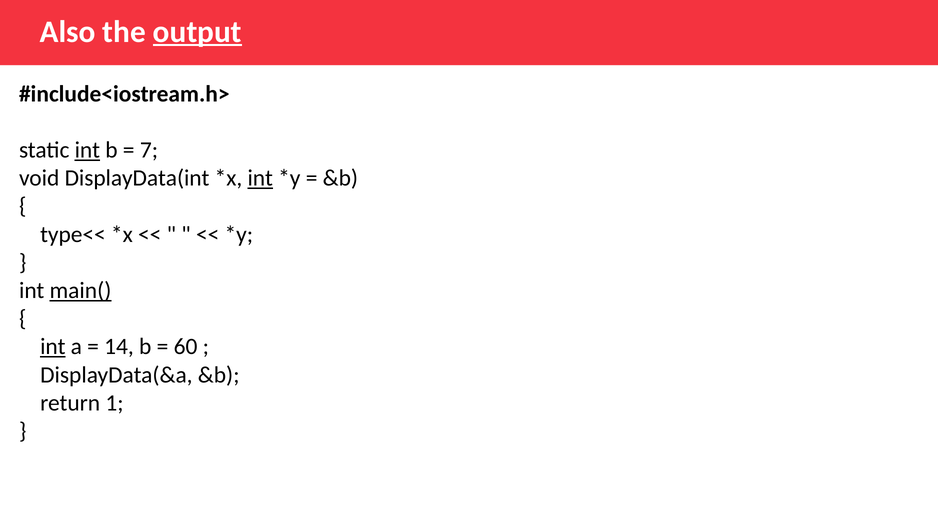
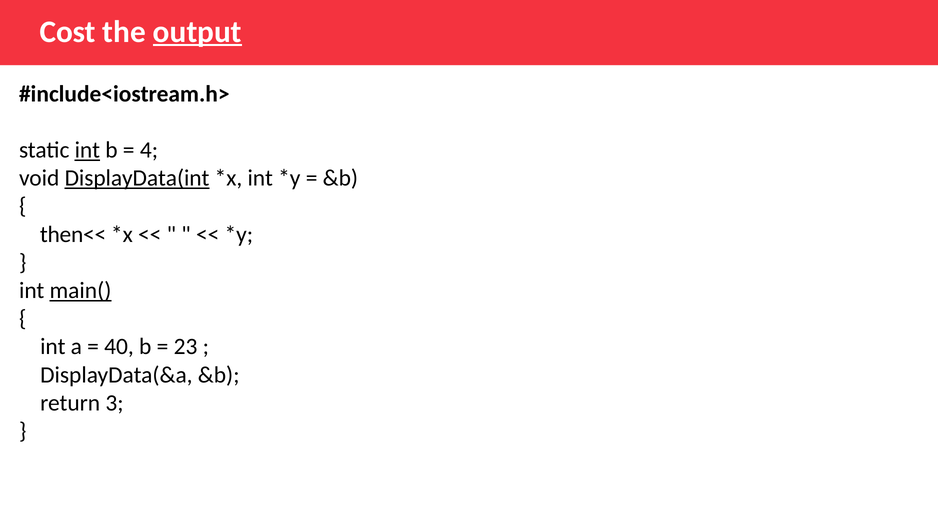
Also: Also -> Cost (68, 32)
7: 7 -> 4 (149, 150)
DisplayData(int underline: none -> present (137, 178)
int underline: present -> none (260, 178)
type<<: type<< -> then<< (73, 235)
int underline: present -> none (53, 347)
14: 14 -> 40 (119, 347)
60: 60 -> 23 (186, 347)
1: 1 -> 3 (115, 403)
